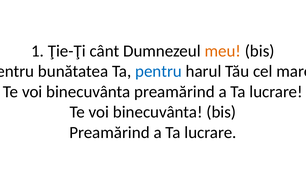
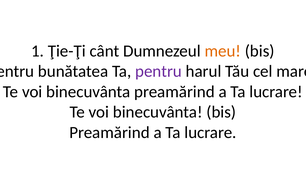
pentru colour: blue -> purple (158, 71)
